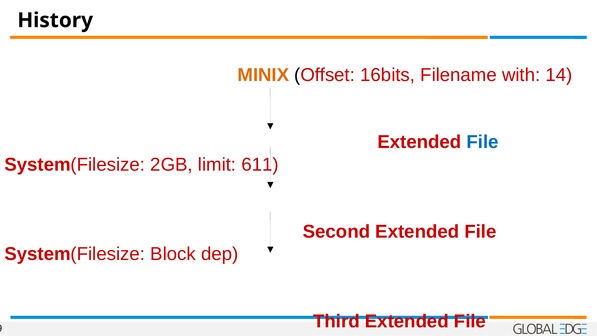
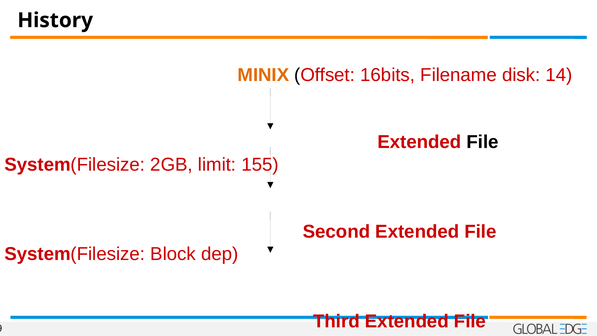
with: with -> disk (521, 75)
File colour: blue -> black (483, 142)
611: 611 -> 155 (260, 164)
